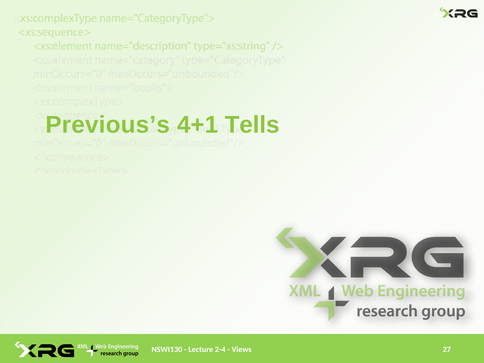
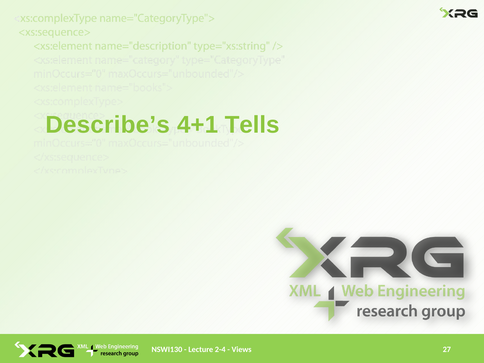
Previous’s: Previous’s -> Describe’s (108, 125)
